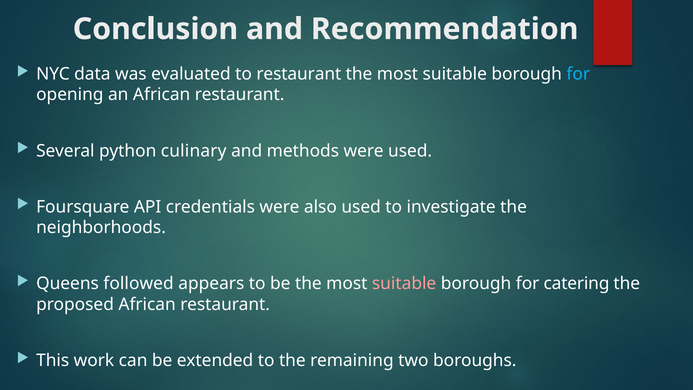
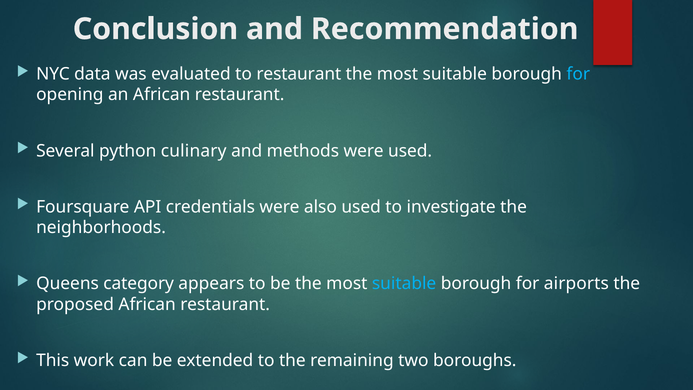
followed: followed -> category (139, 284)
suitable colour: pink -> light blue (404, 284)
catering: catering -> airports (576, 284)
